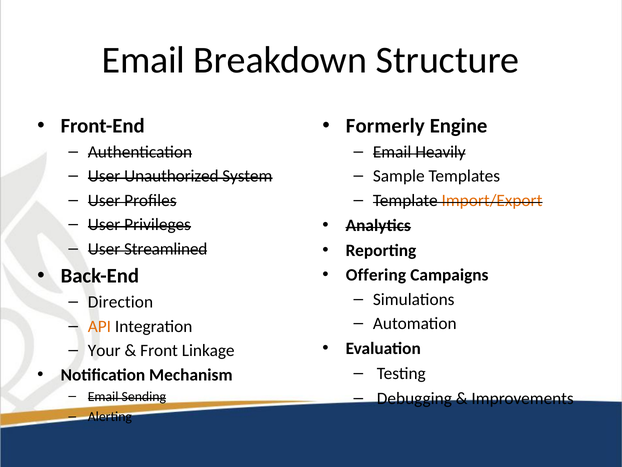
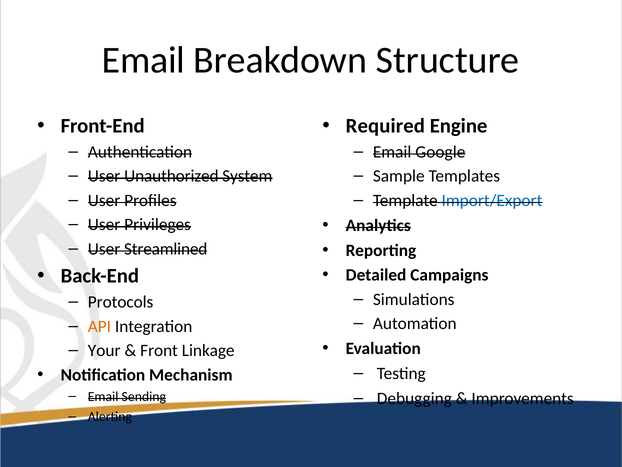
Formerly: Formerly -> Required (385, 126)
Heavily: Heavily -> Google (440, 152)
Import/Export colour: orange -> blue (492, 200)
Offering: Offering -> Detailed (376, 275)
Direction: Direction -> Protocols (121, 302)
